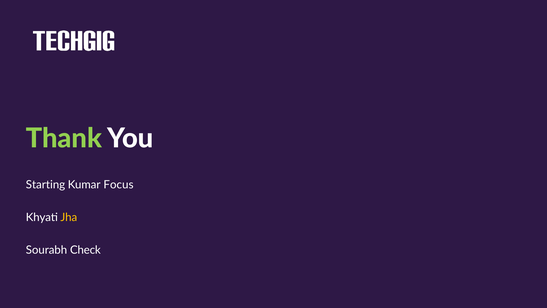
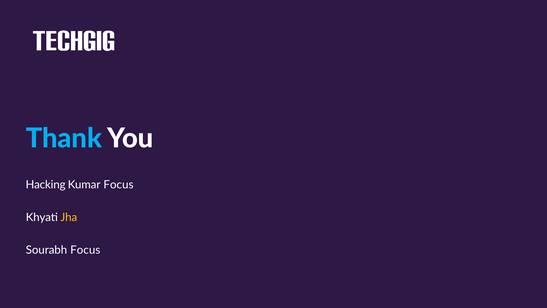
Thank colour: light green -> light blue (64, 138)
Starting: Starting -> Hacking (46, 184)
Sourabh Check: Check -> Focus (85, 250)
